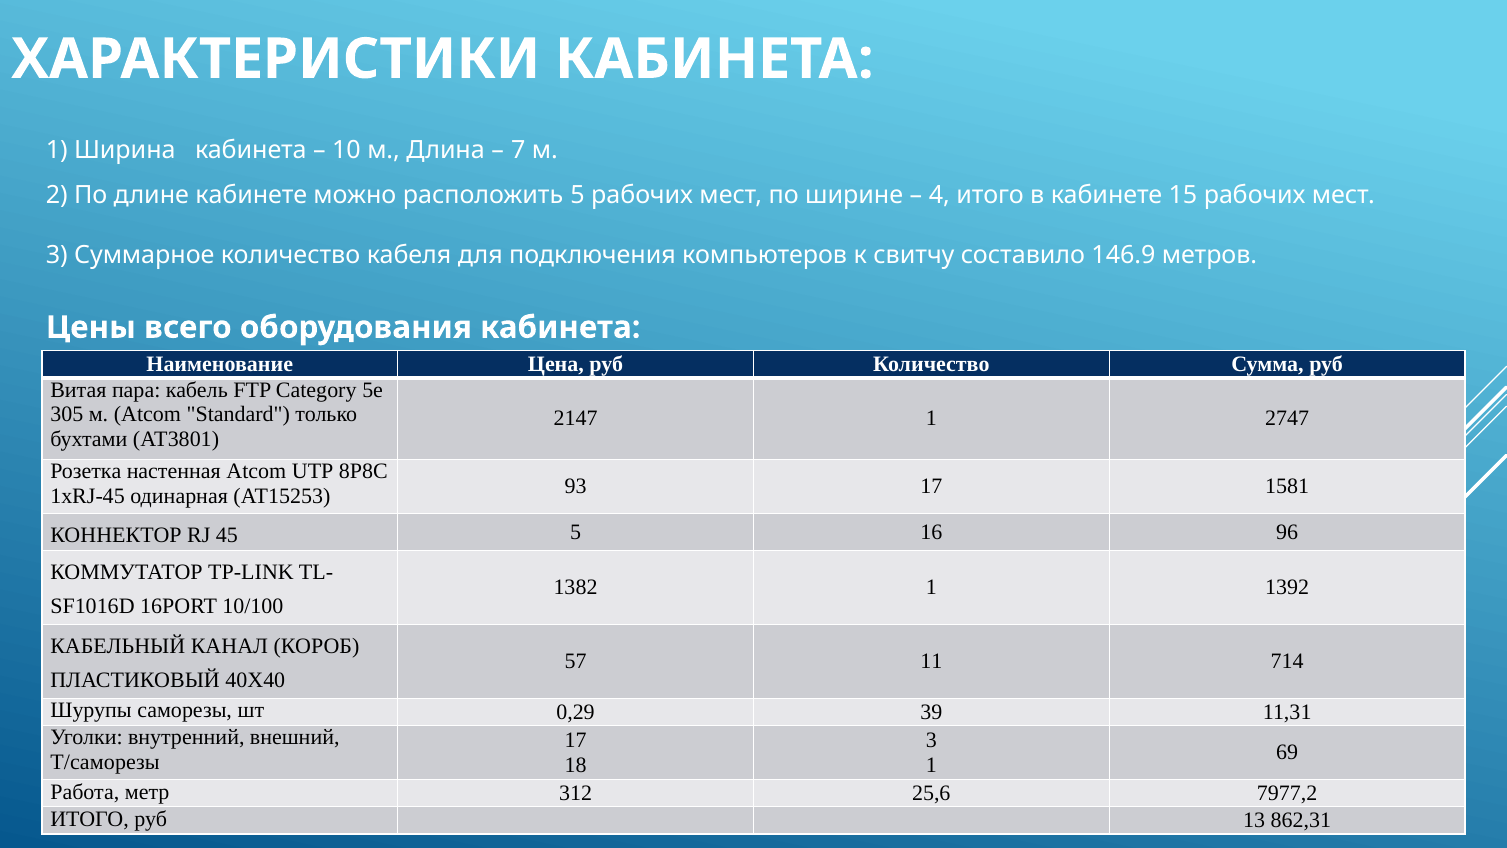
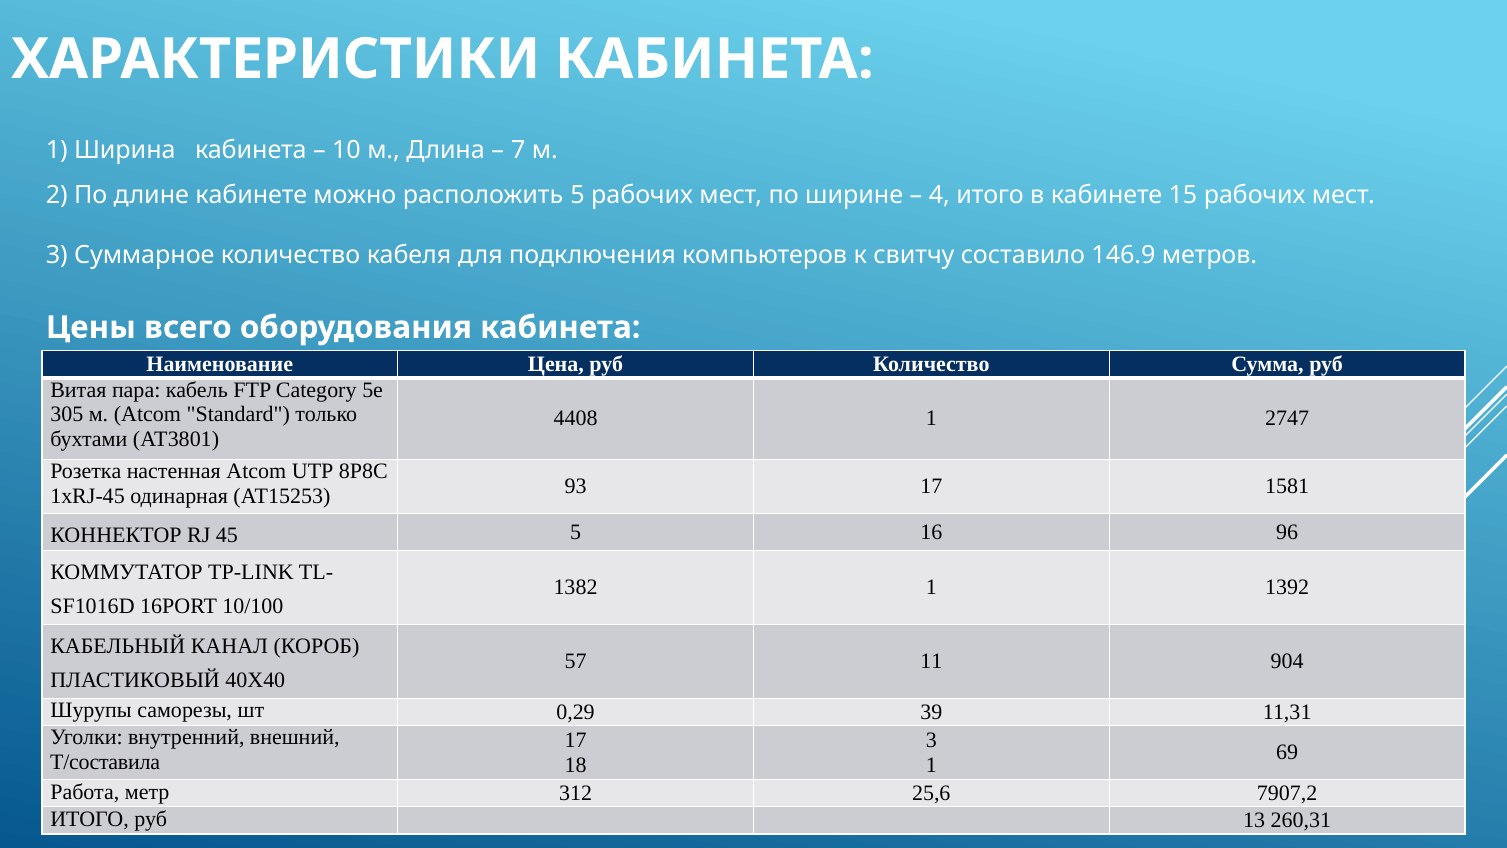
2147: 2147 -> 4408 (576, 419)
714: 714 -> 904 (1287, 661)
Т/саморезы: Т/саморезы -> Т/составила (105, 762)
7977,2: 7977,2 -> 7907,2 (1287, 793)
862,31: 862,31 -> 260,31 (1301, 820)
